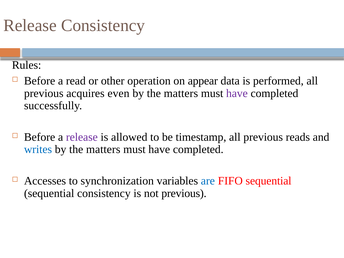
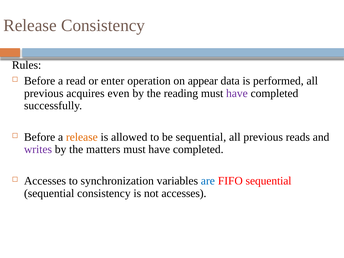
other: other -> enter (113, 81)
matters: matters -> reading (181, 93)
release colour: purple -> orange (82, 137)
be timestamp: timestamp -> sequential (201, 137)
writes colour: blue -> purple (38, 149)
not previous: previous -> accesses (184, 193)
